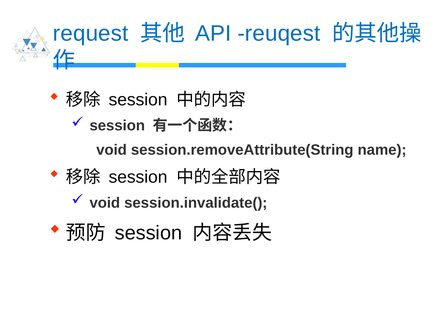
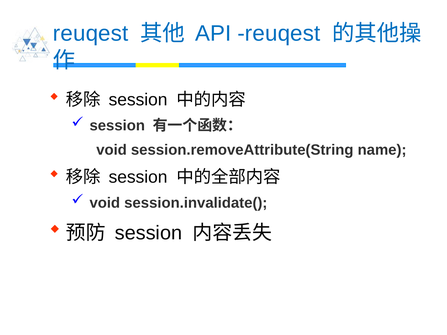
request: request -> reuqest (91, 34)
